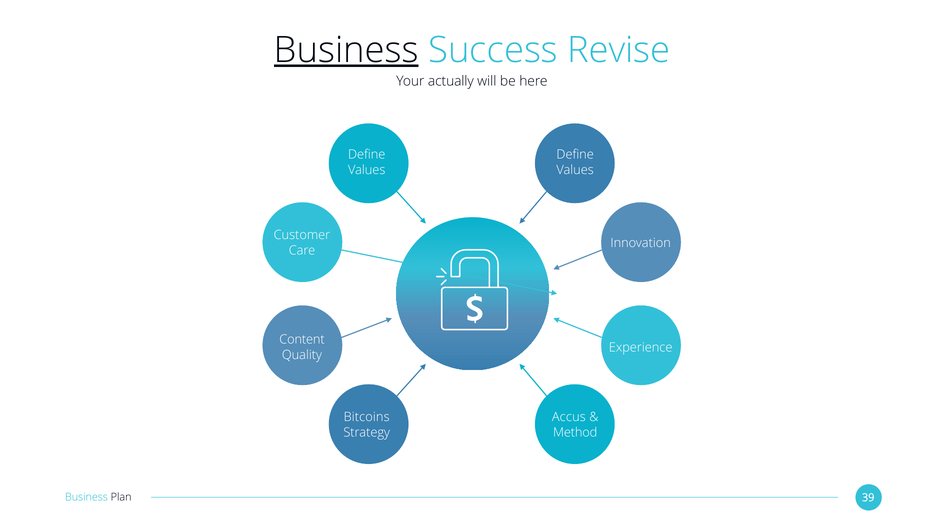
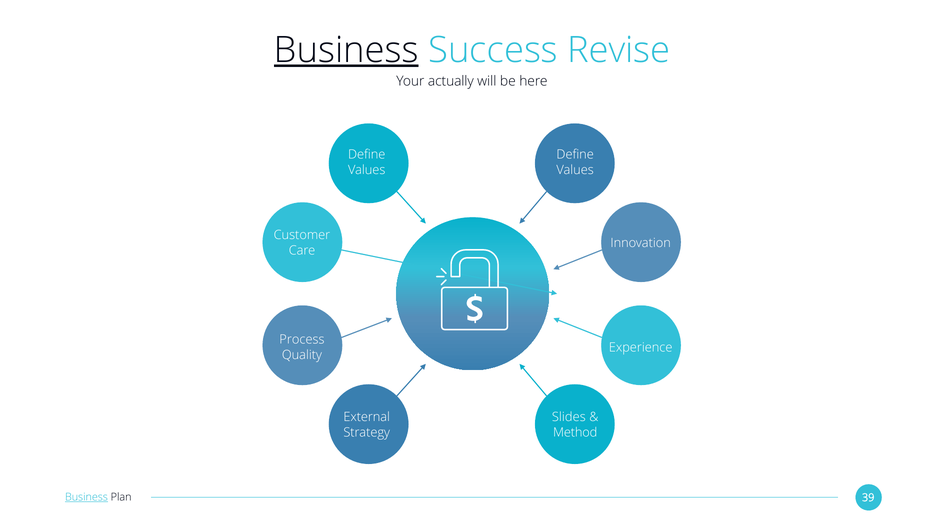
Content: Content -> Process (302, 340)
Bitcoins: Bitcoins -> External (367, 417)
Accus: Accus -> Slides (569, 417)
Business underline: none -> present (86, 497)
